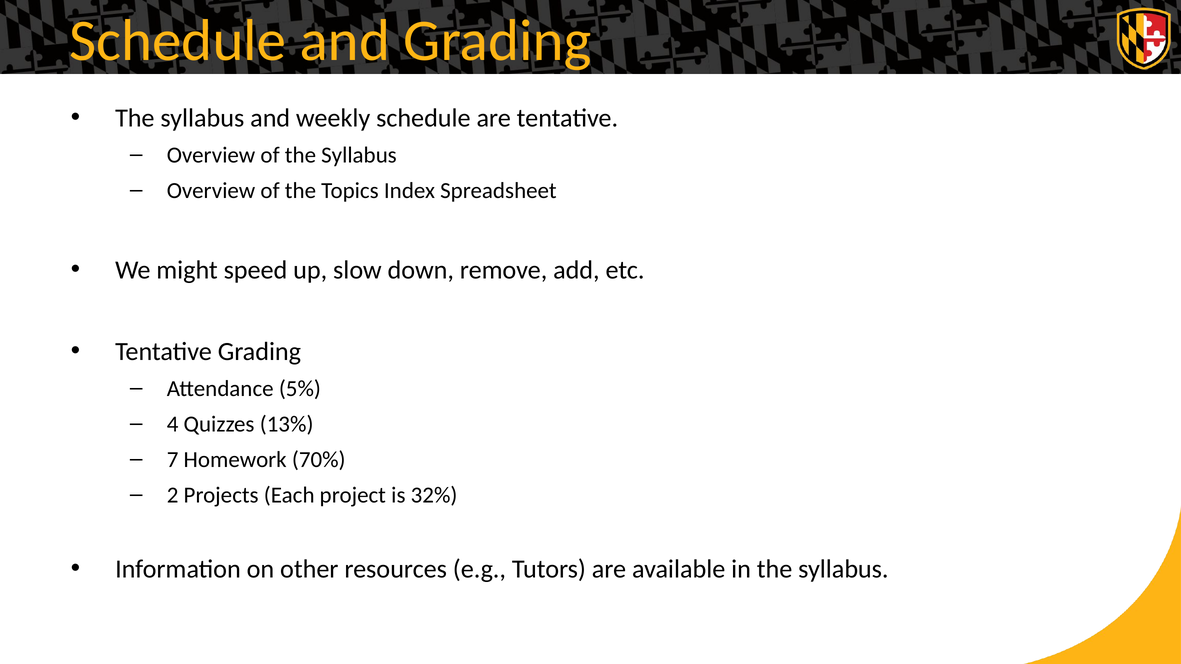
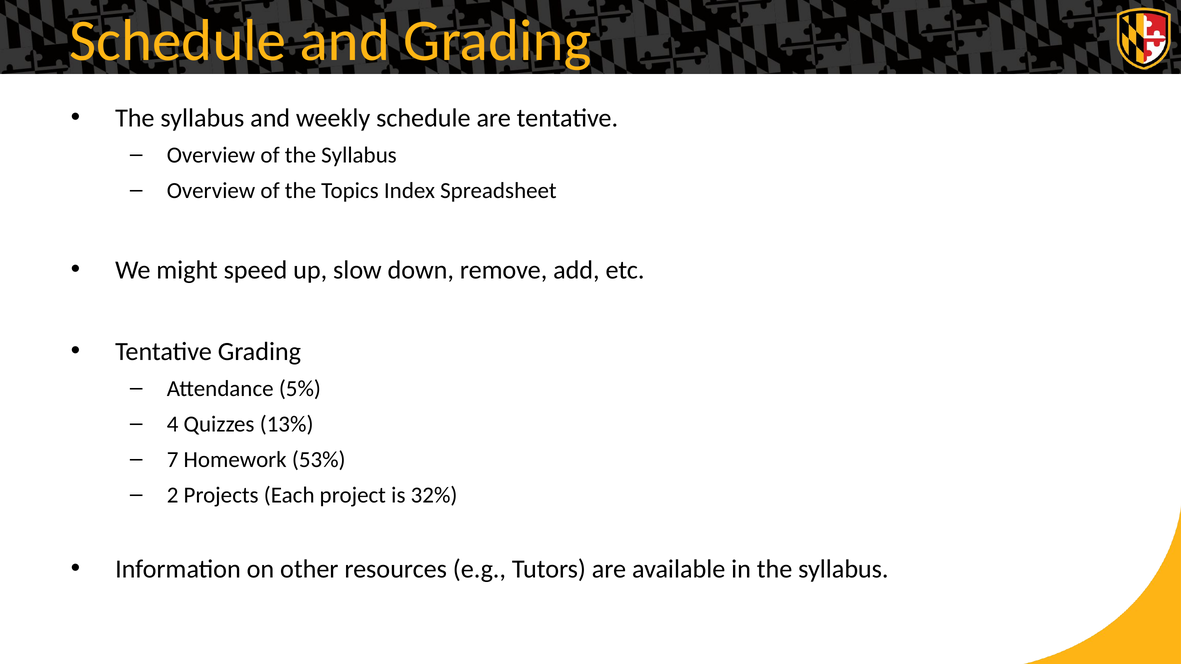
70%: 70% -> 53% (319, 460)
